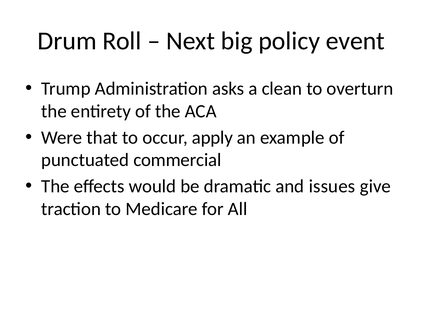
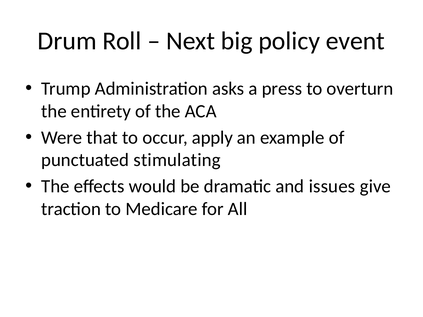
clean: clean -> press (282, 89)
commercial: commercial -> stimulating (177, 160)
